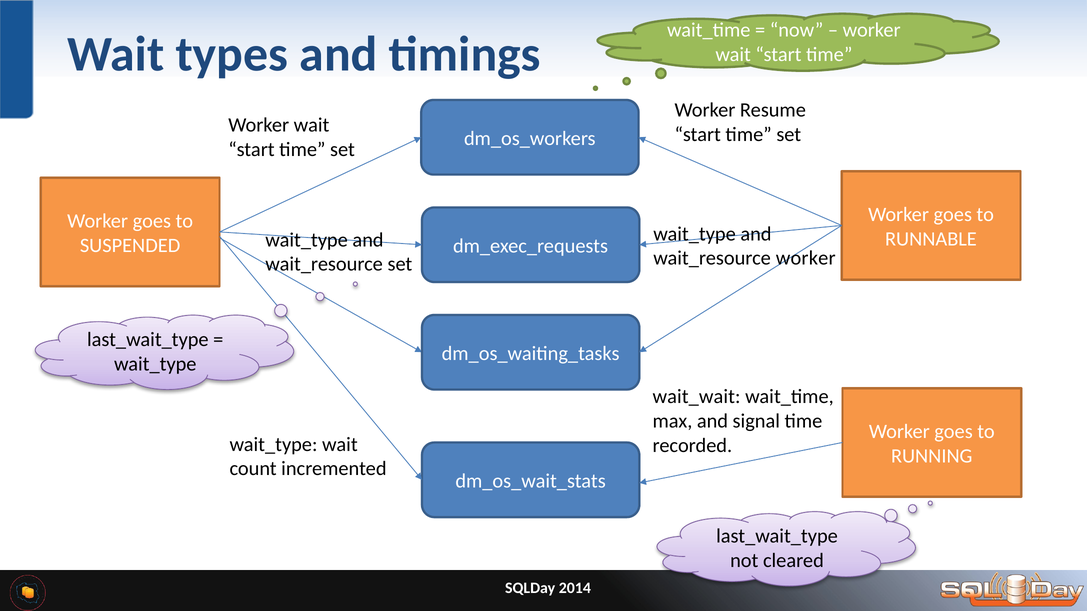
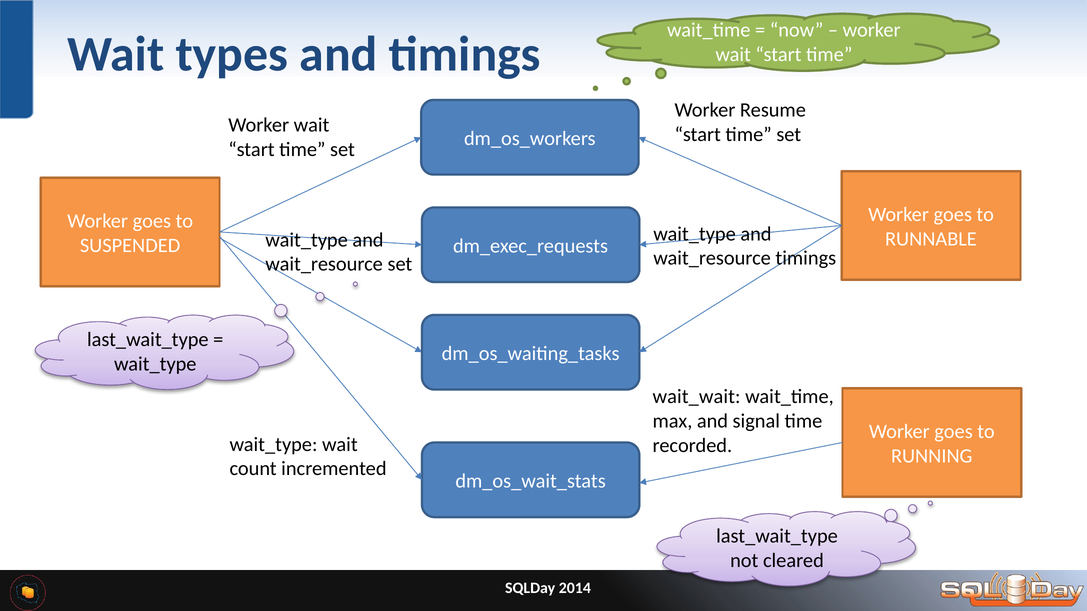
wait_resource worker: worker -> timings (806, 258)
